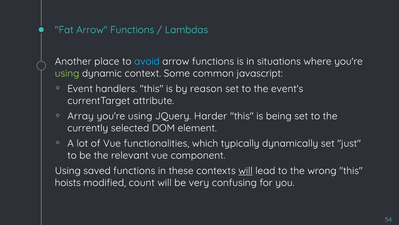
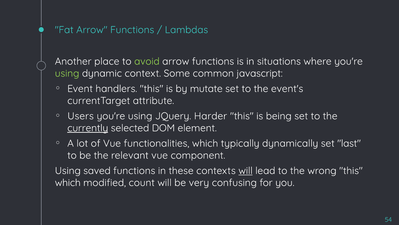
avoid colour: light blue -> light green (147, 61)
reason: reason -> mutate (206, 88)
Array: Array -> Users (81, 116)
currently underline: none -> present (88, 128)
just: just -> last (349, 143)
hoists: hoists -> which (68, 182)
